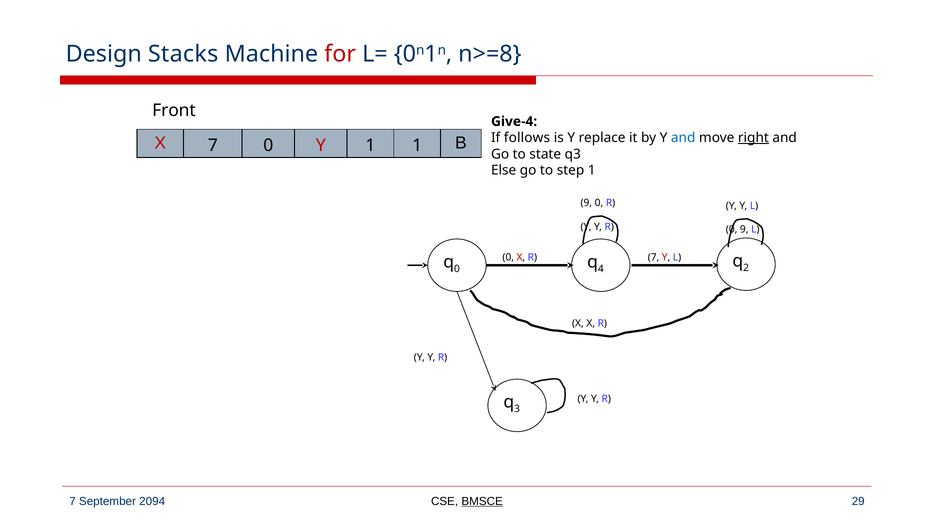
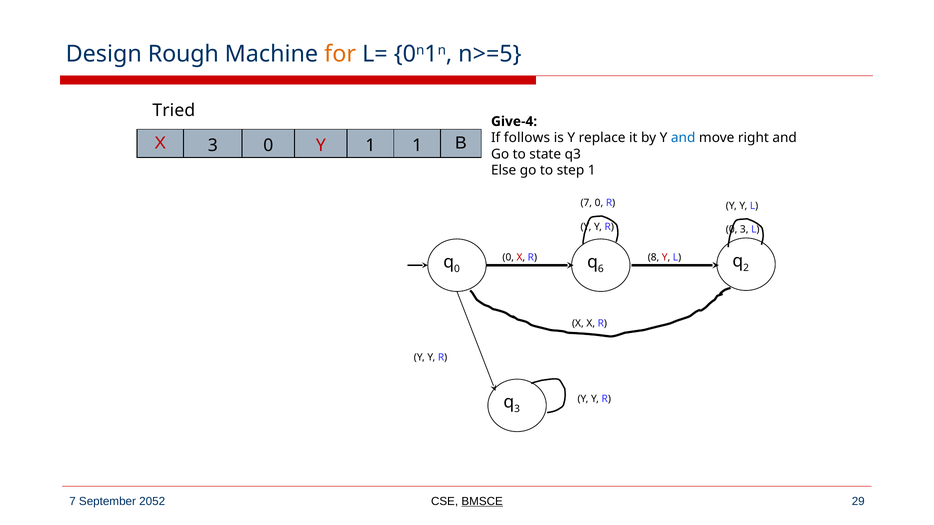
Stacks: Stacks -> Rough (183, 54)
for colour: red -> orange (340, 54)
n>=8: n>=8 -> n>=5 (490, 54)
Front: Front -> Tried (174, 111)
right underline: present -> none (753, 138)
X 7: 7 -> 3 (213, 146)
9: 9 -> 7 (586, 203)
0 9: 9 -> 3 (744, 230)
7: 7 -> 8 (654, 257)
4: 4 -> 6 (601, 269)
2094: 2094 -> 2052 (152, 502)
